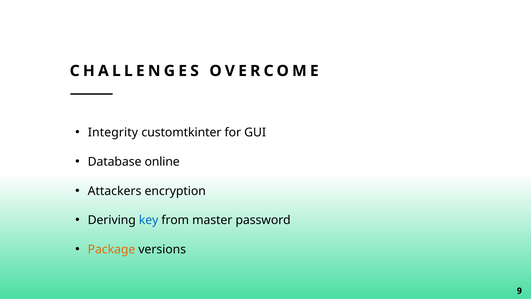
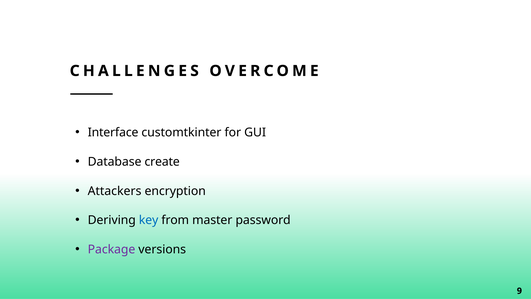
Integrity: Integrity -> Interface (113, 132)
online: online -> create (162, 162)
Package colour: orange -> purple (112, 249)
